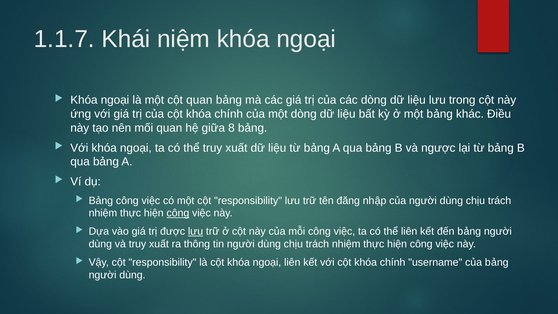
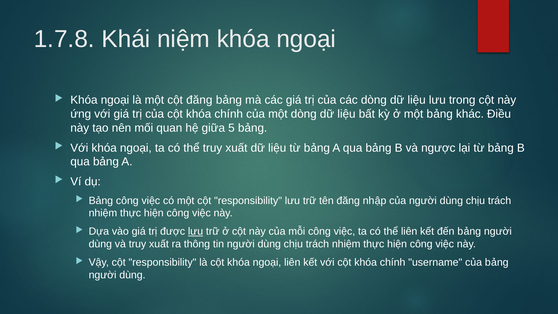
1.1.7: 1.1.7 -> 1.7.8 (64, 39)
cột quan: quan -> đăng (199, 100)
8: 8 -> 5 (231, 128)
công underline: present -> none (178, 213)
